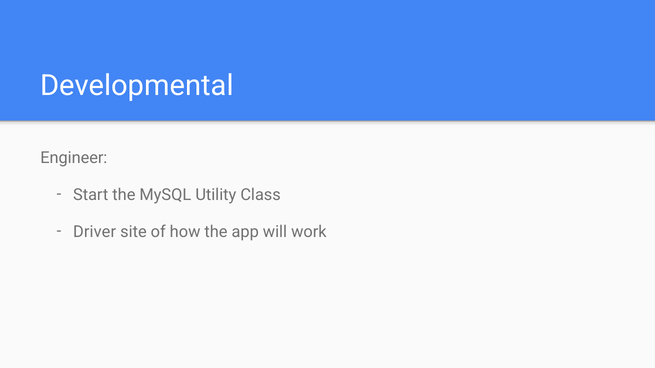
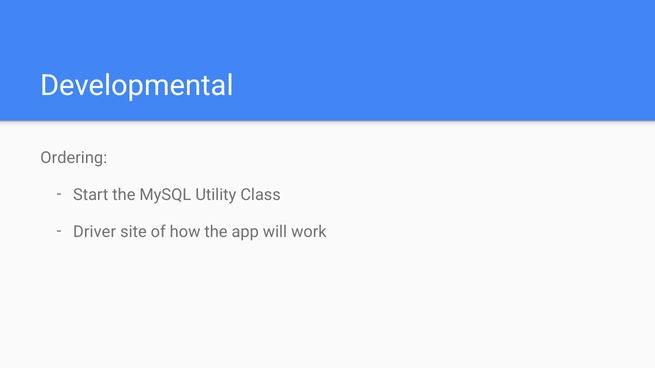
Engineer: Engineer -> Ordering (74, 158)
